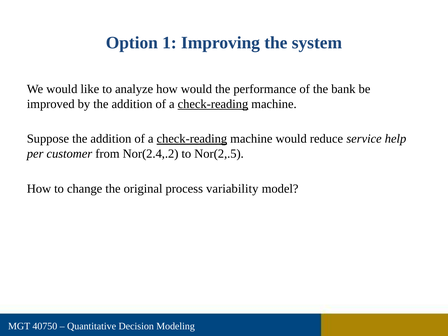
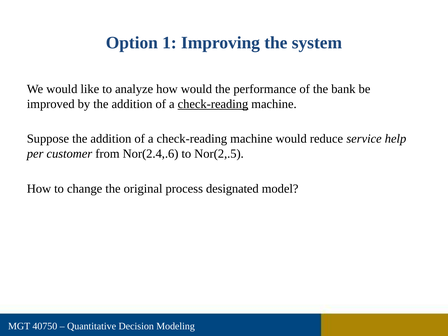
check-reading underline: present -> none (192, 139)
Nor(2.4,.2: Nor(2.4,.2 -> Nor(2.4,.6 (151, 154)
variability: variability -> designated (232, 189)
